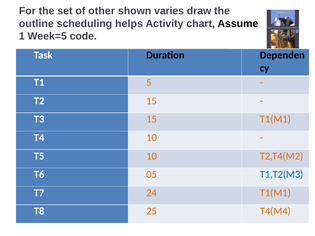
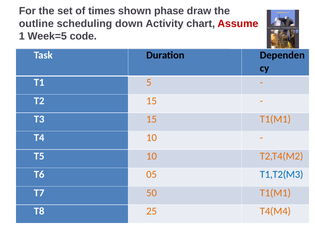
other: other -> times (102, 11)
varies: varies -> phase (169, 11)
helps: helps -> down (129, 24)
Assume colour: black -> red (238, 24)
24: 24 -> 50 (152, 193)
